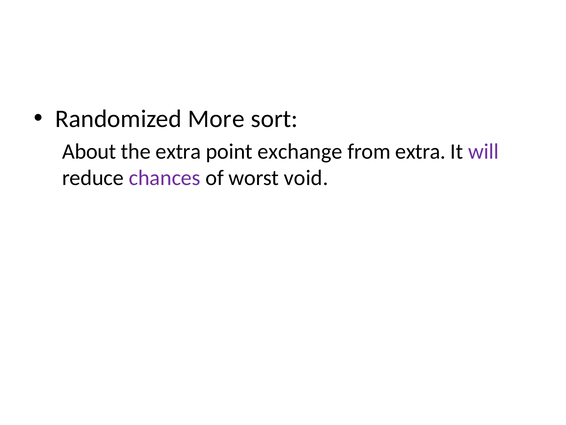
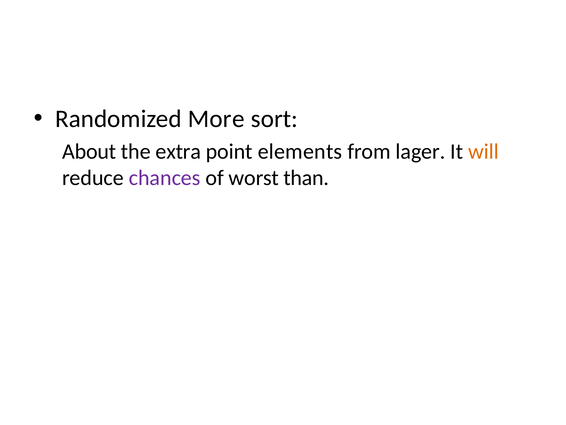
exchange: exchange -> elements (300, 151)
from extra: extra -> lager (420, 151)
will colour: purple -> orange (483, 151)
void: void -> than (306, 178)
